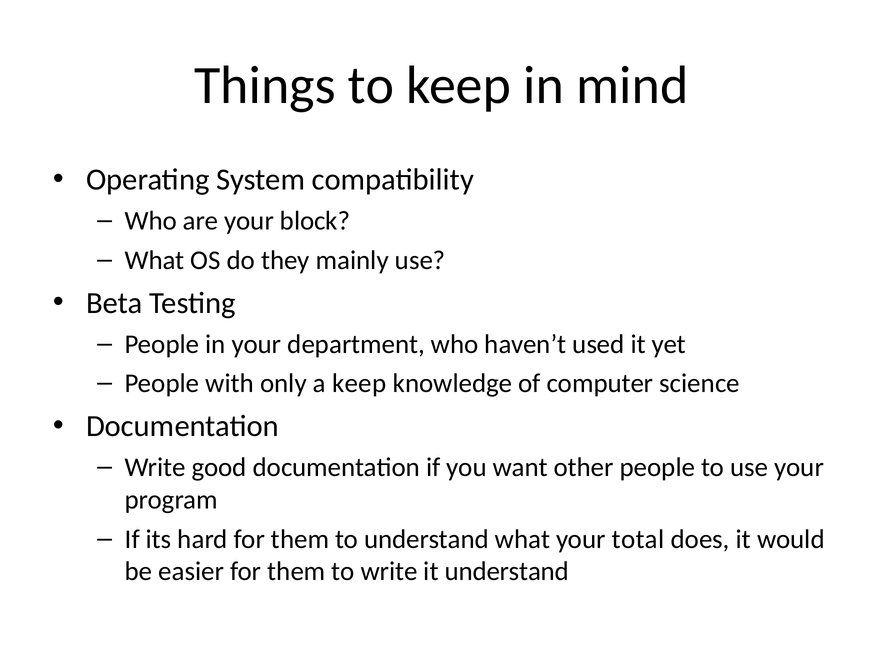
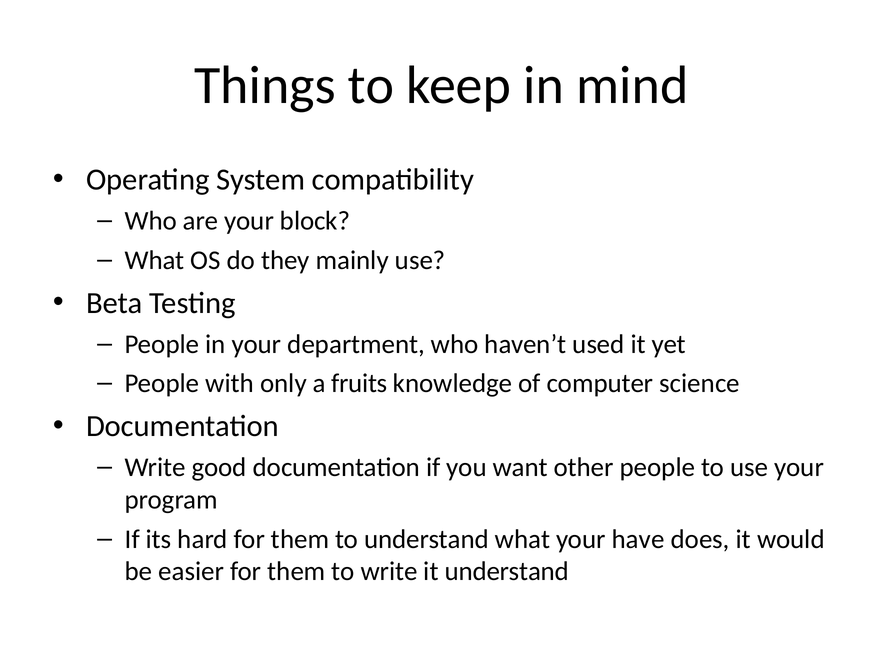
a keep: keep -> fruits (359, 383)
total: total -> have (638, 539)
